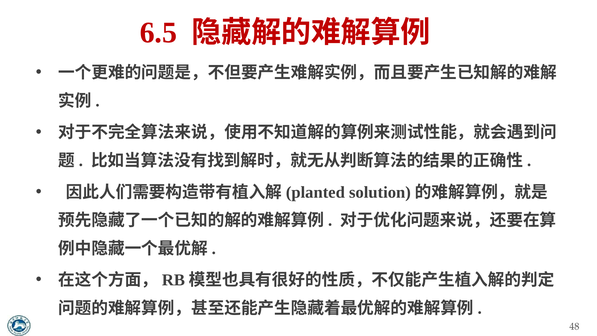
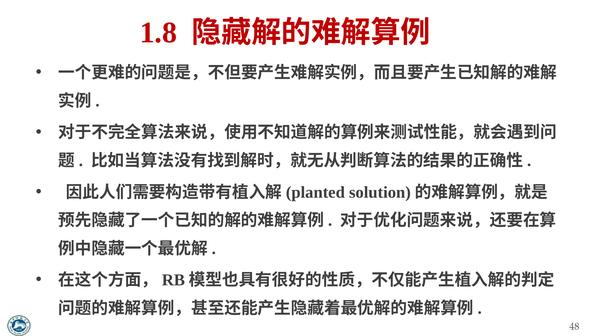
6.5: 6.5 -> 1.8 (158, 33)
